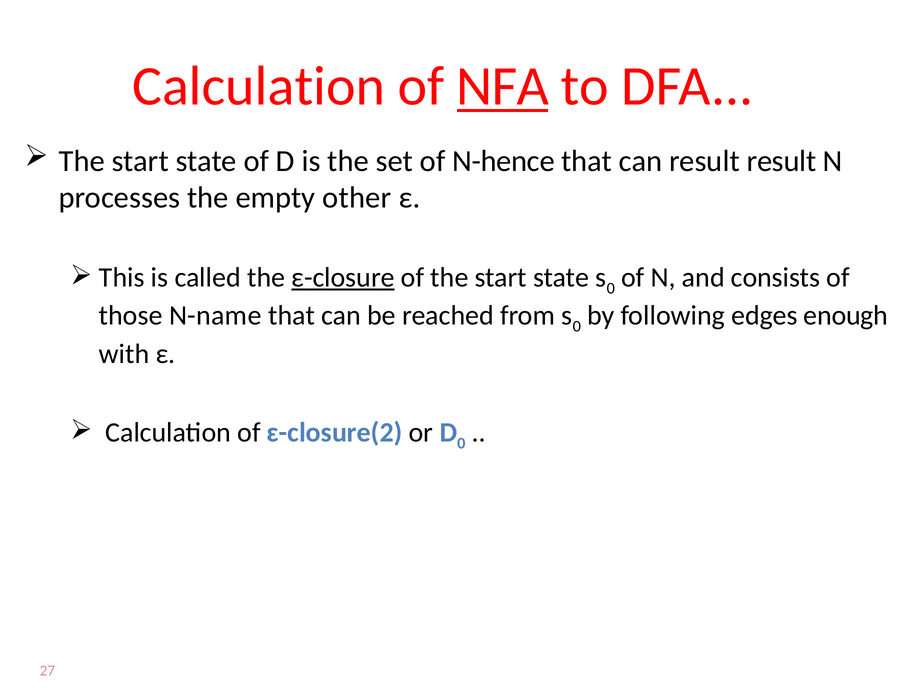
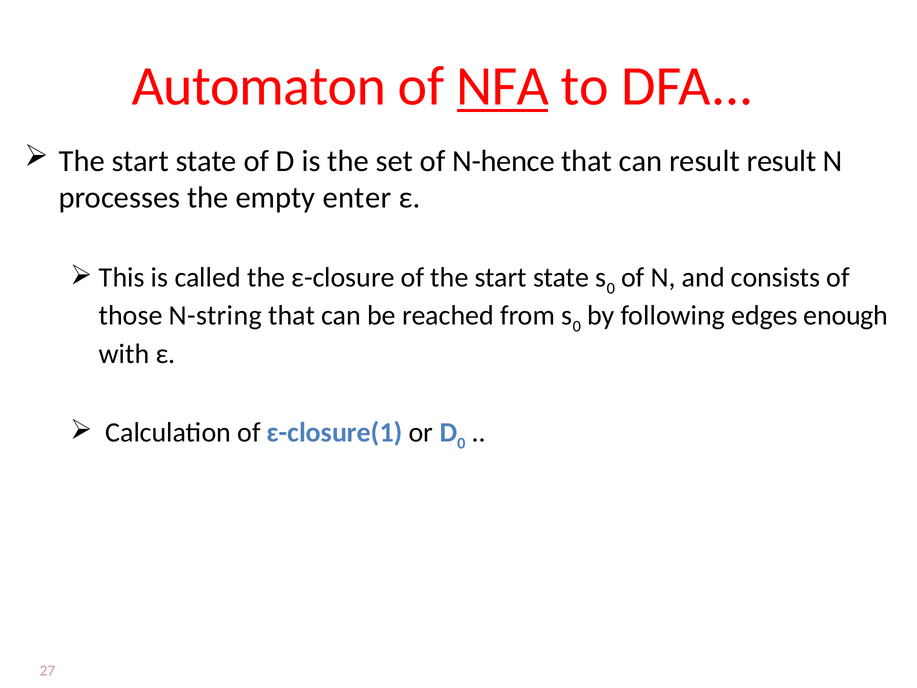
Calculation: Calculation -> Automaton (259, 86)
other: other -> enter (357, 198)
ε-closure underline: present -> none (343, 277)
N-name: N-name -> N-string (215, 316)
ɛ-closure(2: ɛ-closure(2 -> ɛ-closure(1 (335, 432)
